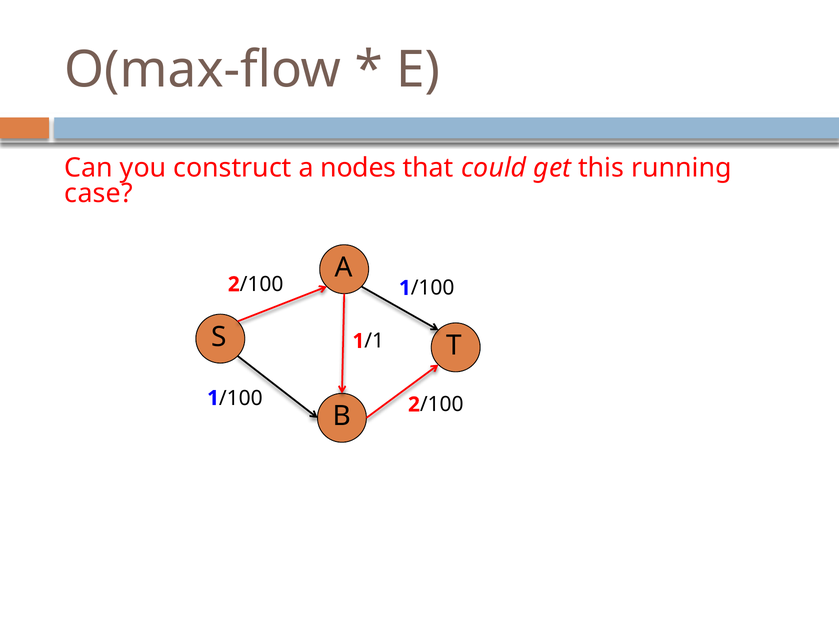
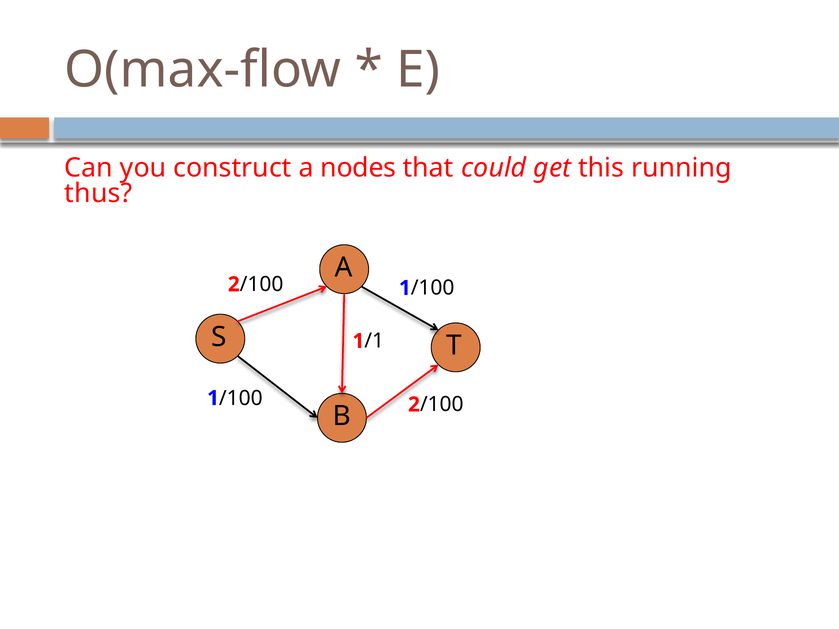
case: case -> thus (99, 194)
